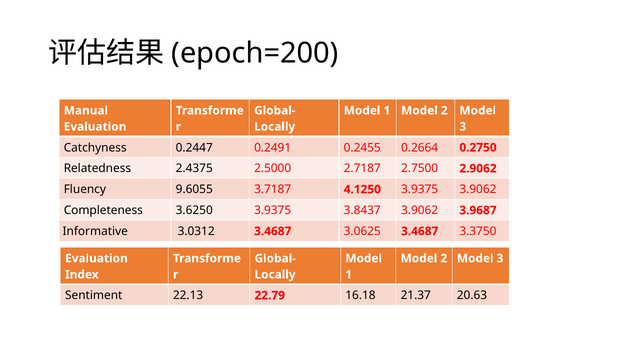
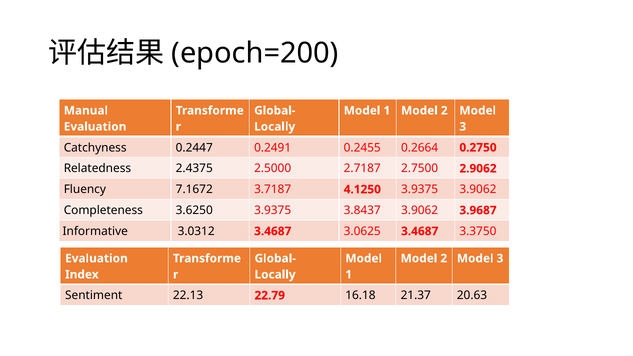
9.6055: 9.6055 -> 7.1672 (194, 189)
